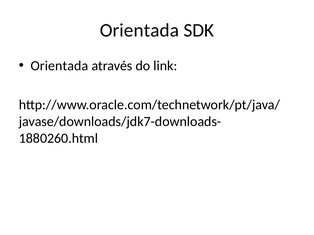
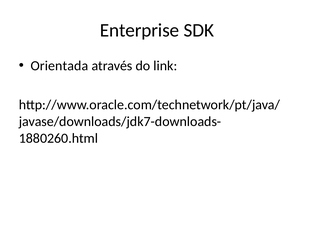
Orientada: Orientada -> Enterprise (140, 30)
